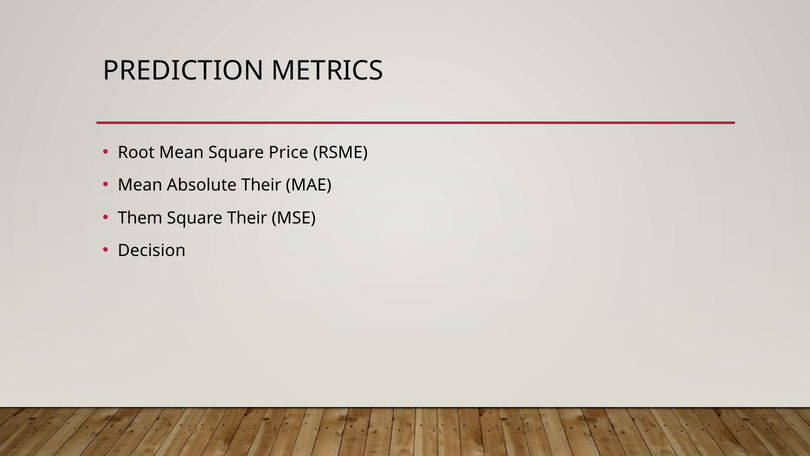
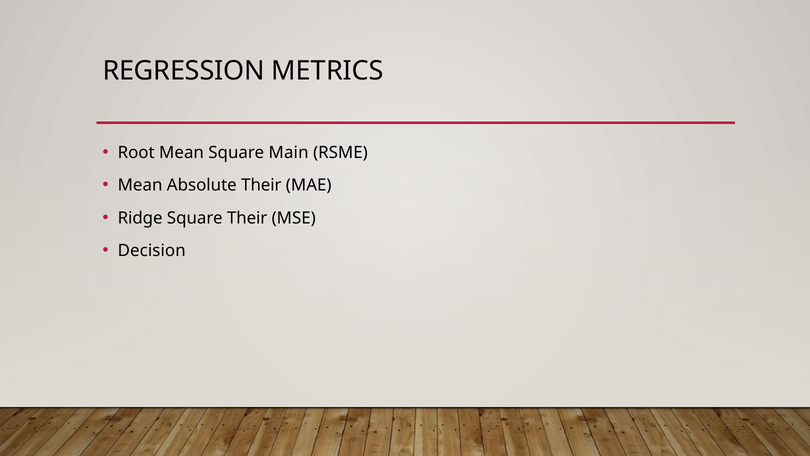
PREDICTION: PREDICTION -> REGRESSION (184, 71)
Price: Price -> Main (289, 152)
Them: Them -> Ridge (140, 218)
